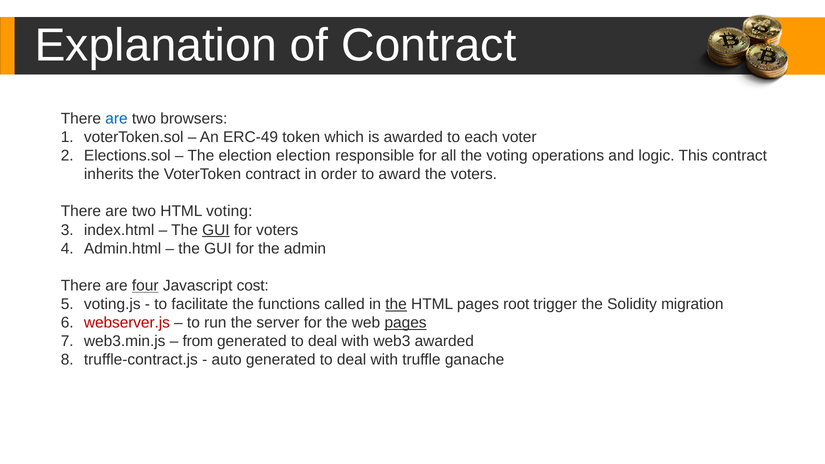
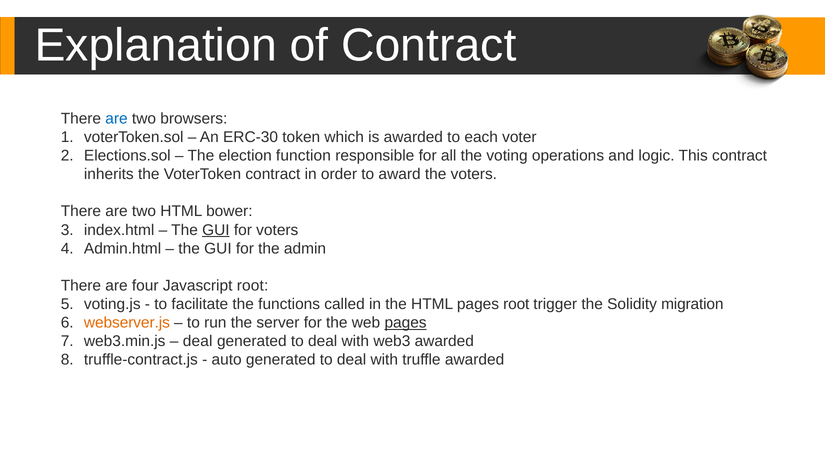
ERC-49: ERC-49 -> ERC-30 (251, 137)
election election: election -> function (303, 156)
HTML voting: voting -> bower (229, 211)
four underline: present -> none (145, 286)
Javascript cost: cost -> root (253, 286)
the underline: present -> none (396, 304)
webserver.js colour: red -> orange (127, 323)
from: from -> deal (198, 341)
truffle ganache: ganache -> awarded (475, 360)
